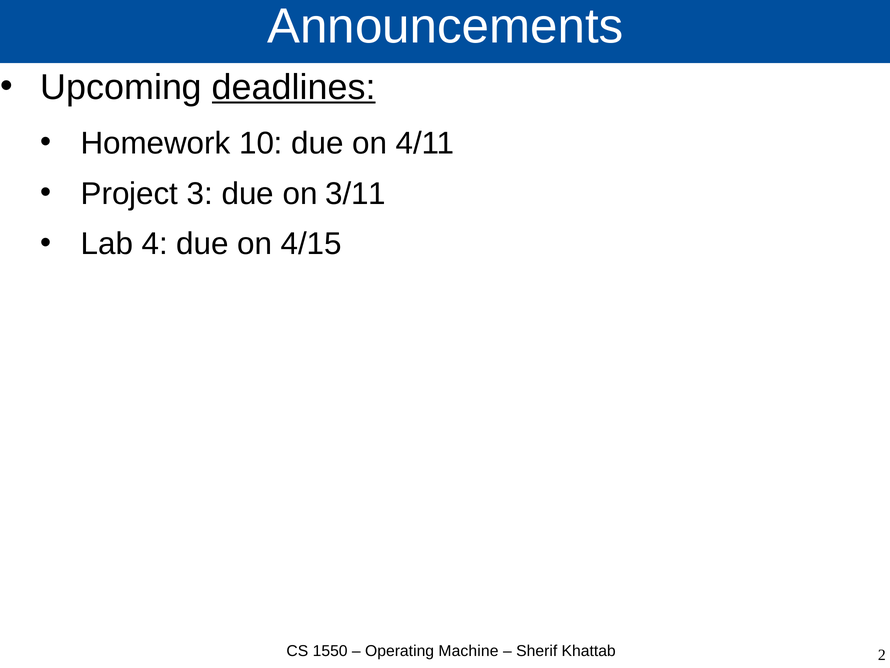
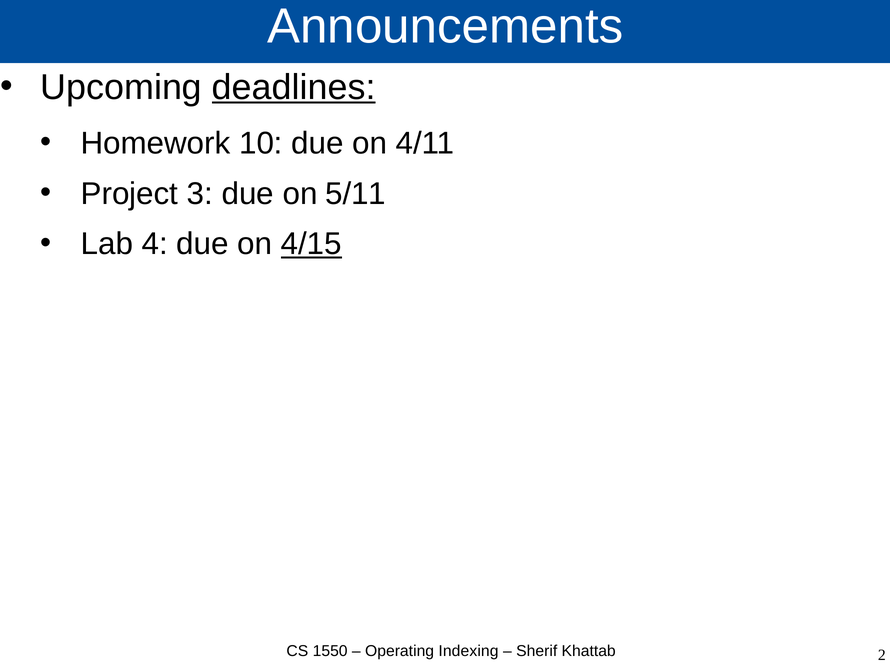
3/11: 3/11 -> 5/11 (356, 193)
4/15 underline: none -> present (311, 244)
Machine: Machine -> Indexing (468, 650)
